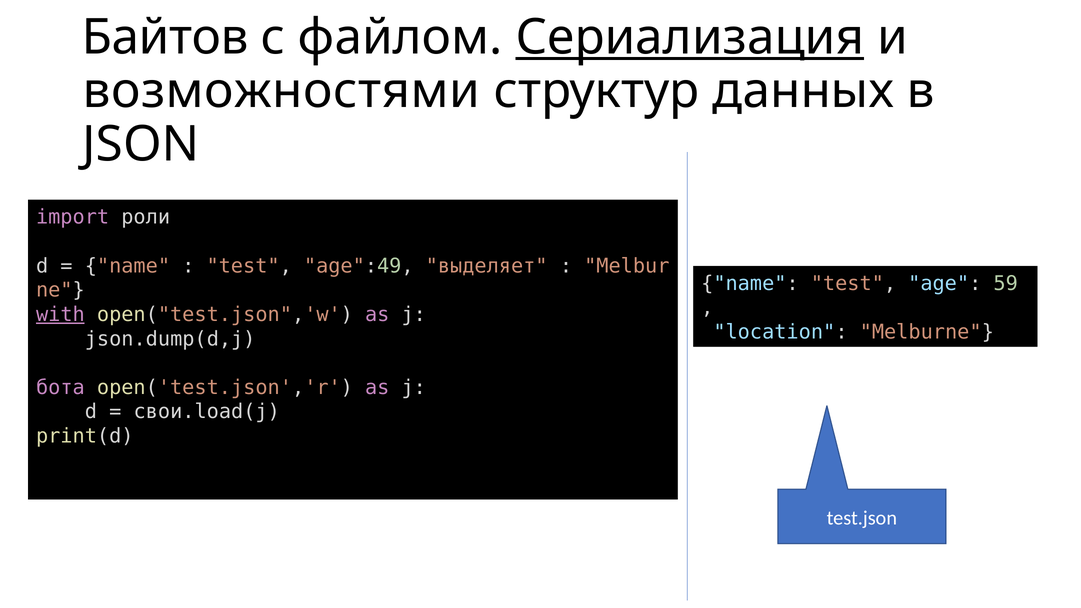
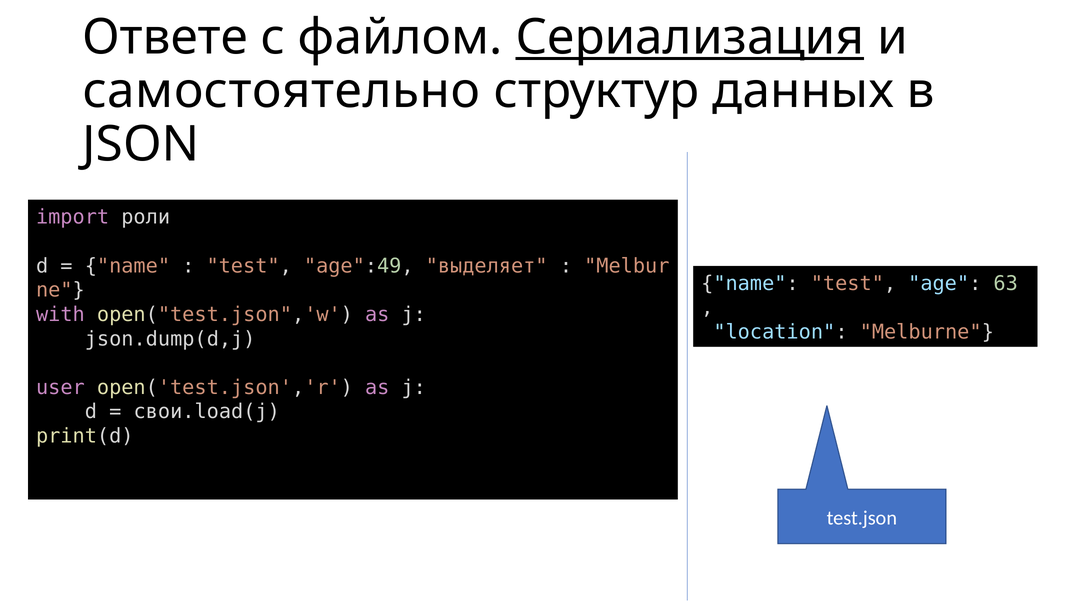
Байтов: Байтов -> Ответе (165, 37)
возможностями: возможностями -> самостоятельно (281, 91)
59: 59 -> 63 (1006, 283)
with underline: present -> none (60, 315)
бота: бота -> user (60, 388)
